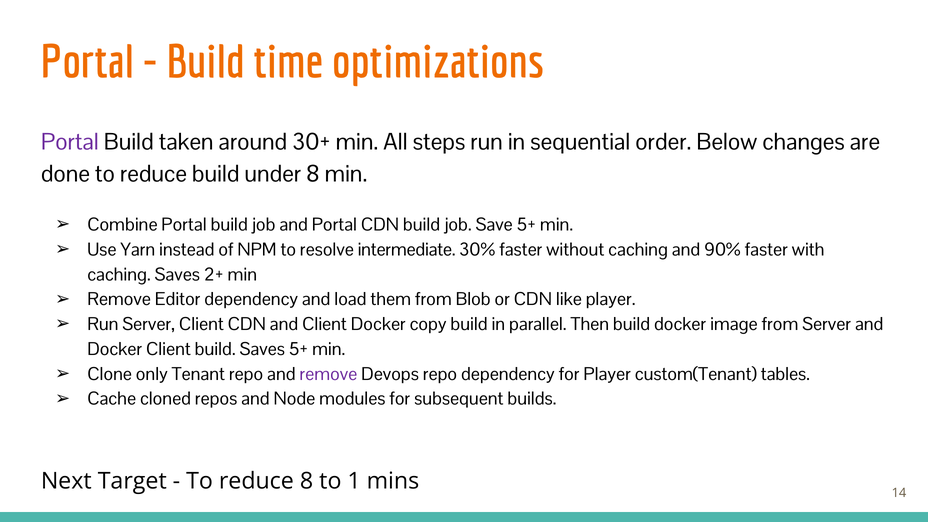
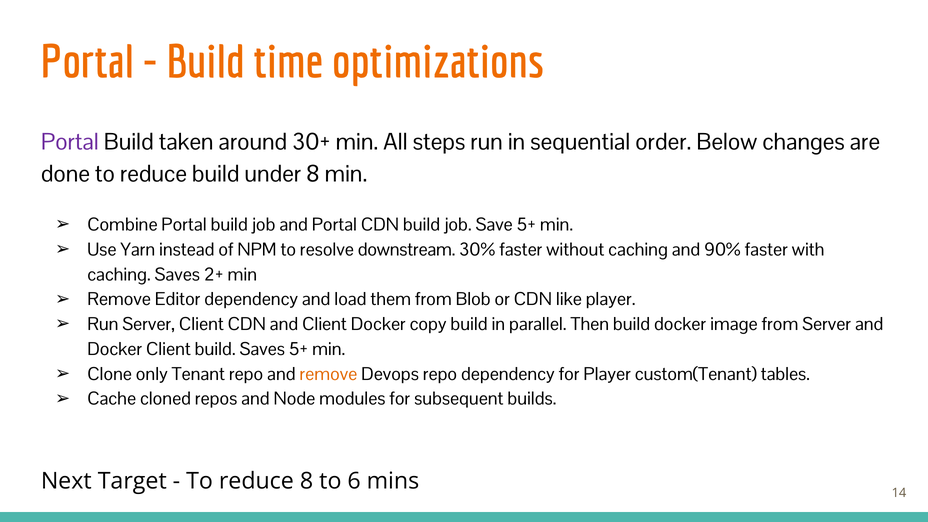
intermediate: intermediate -> downstream (407, 250)
remove colour: purple -> orange (328, 374)
1: 1 -> 6 (354, 481)
